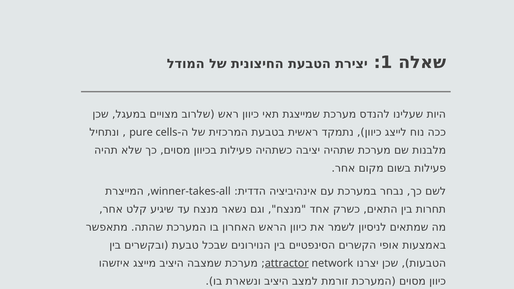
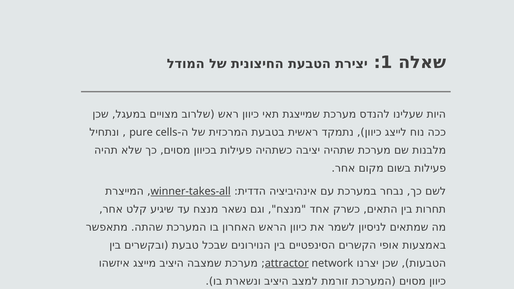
winner-takes-all underline: none -> present (191, 191)
